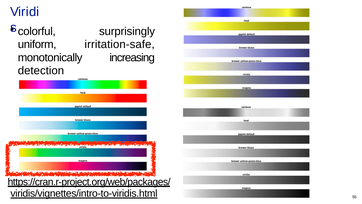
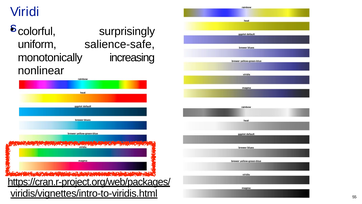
irritation-safe: irritation-safe -> salience-safe (120, 44)
detection: detection -> nonlinear (41, 70)
